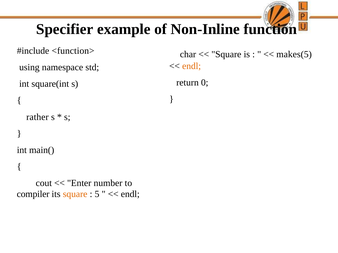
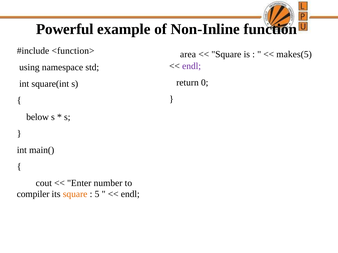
Specifier: Specifier -> Powerful (65, 29)
char: char -> area (188, 54)
endl colour: orange -> purple (192, 66)
rather: rather -> below (38, 117)
